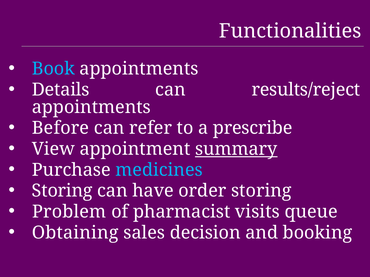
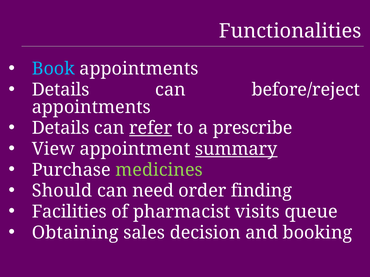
results/reject: results/reject -> before/reject (306, 90)
Before: Before -> Details (61, 128)
refer underline: none -> present (151, 128)
medicines colour: light blue -> light green (159, 170)
Storing: Storing -> Should (62, 191)
have: have -> need (153, 191)
order storing: storing -> finding (261, 191)
Problem: Problem -> Facilities (69, 212)
